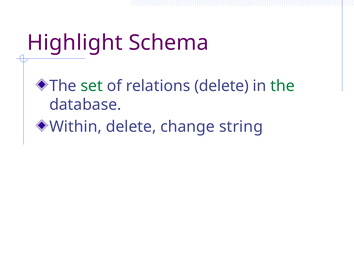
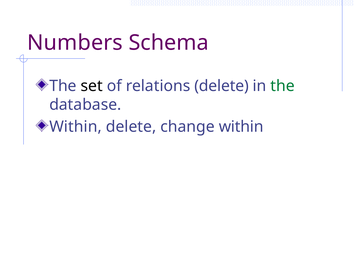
Highlight: Highlight -> Numbers (75, 43)
set colour: green -> black (92, 86)
change string: string -> within (241, 127)
